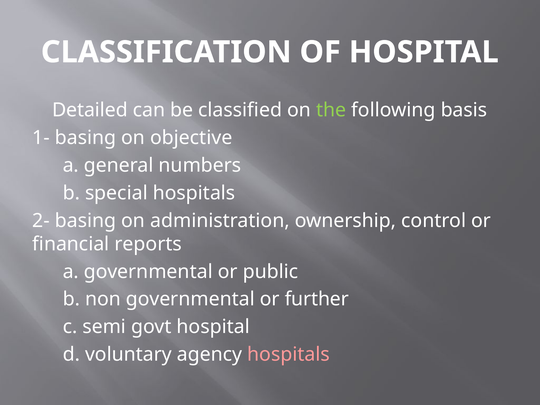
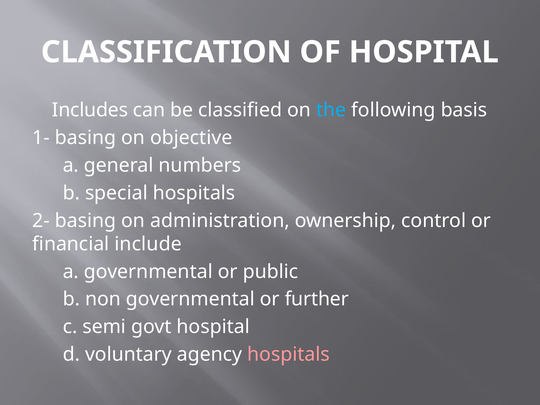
Detailed: Detailed -> Includes (90, 110)
the colour: light green -> light blue (331, 110)
reports: reports -> include (148, 244)
